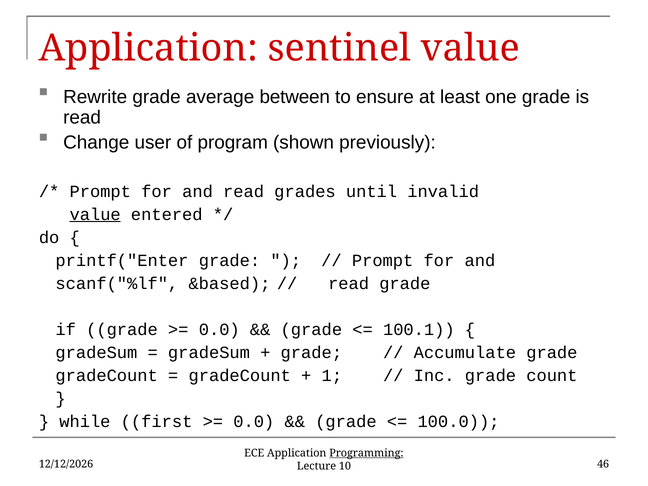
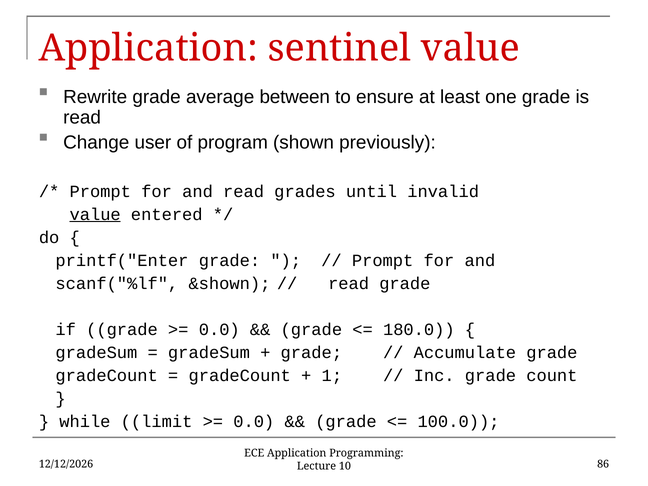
&based: &based -> &shown (229, 283)
100.1: 100.1 -> 180.0 (419, 329)
first: first -> limit (157, 421)
Programming underline: present -> none (366, 453)
46: 46 -> 86 (603, 464)
